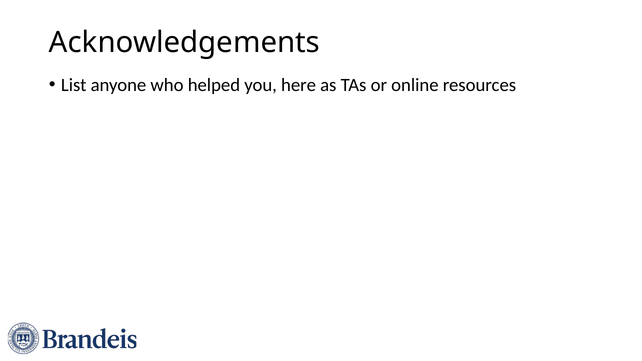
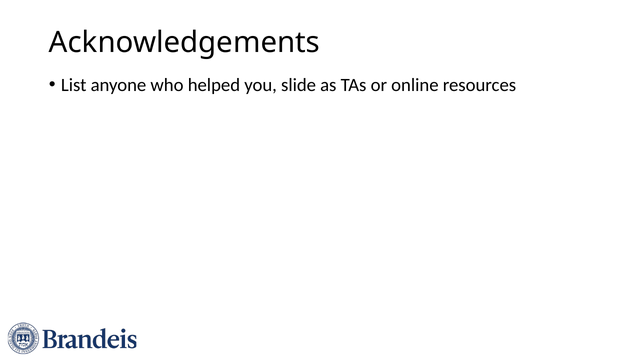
here: here -> slide (299, 85)
